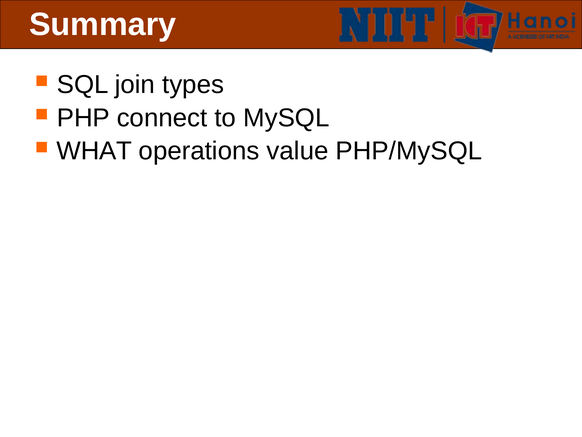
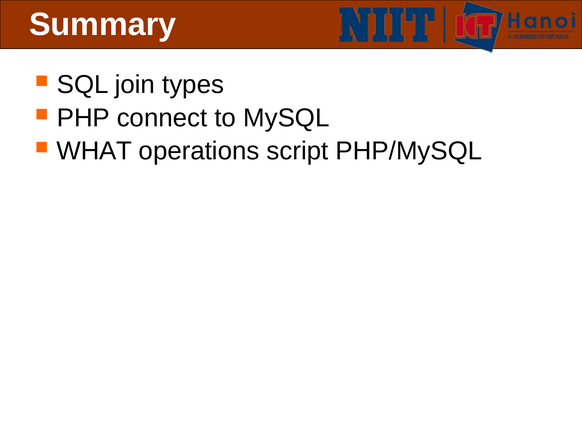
value: value -> script (298, 151)
